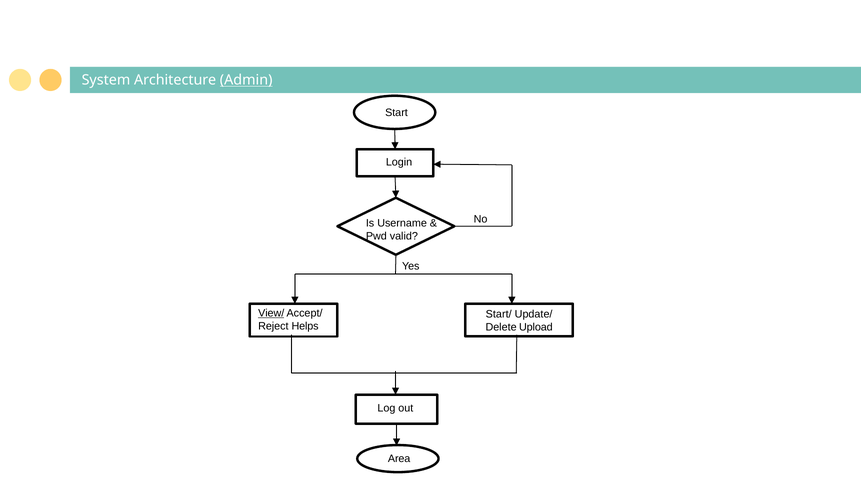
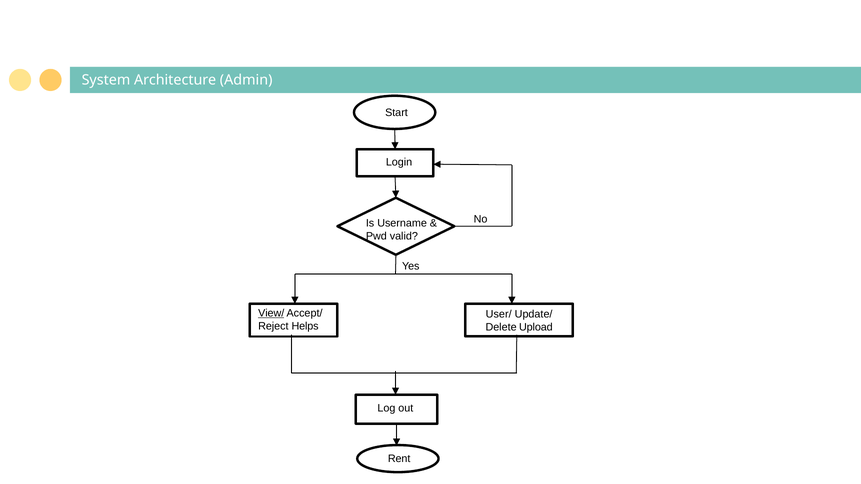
Admin underline: present -> none (246, 80)
Start/: Start/ -> User/ (499, 314)
Area: Area -> Rent (399, 459)
